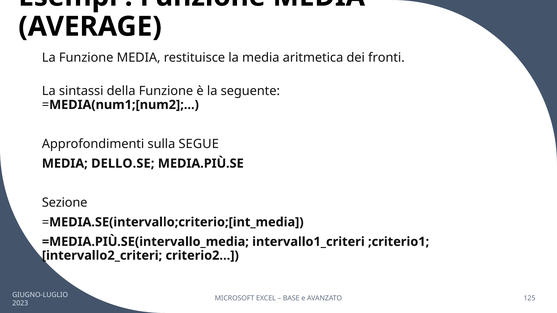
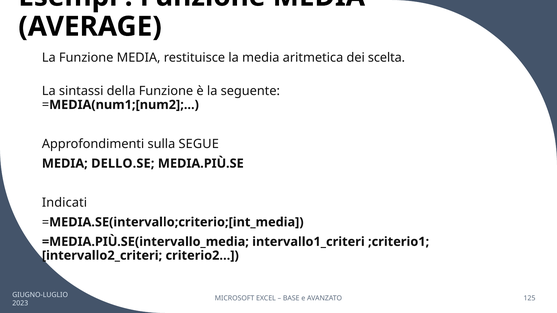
fronti: fronti -> scelta (386, 58)
Sezione: Sezione -> Indicati (64, 203)
